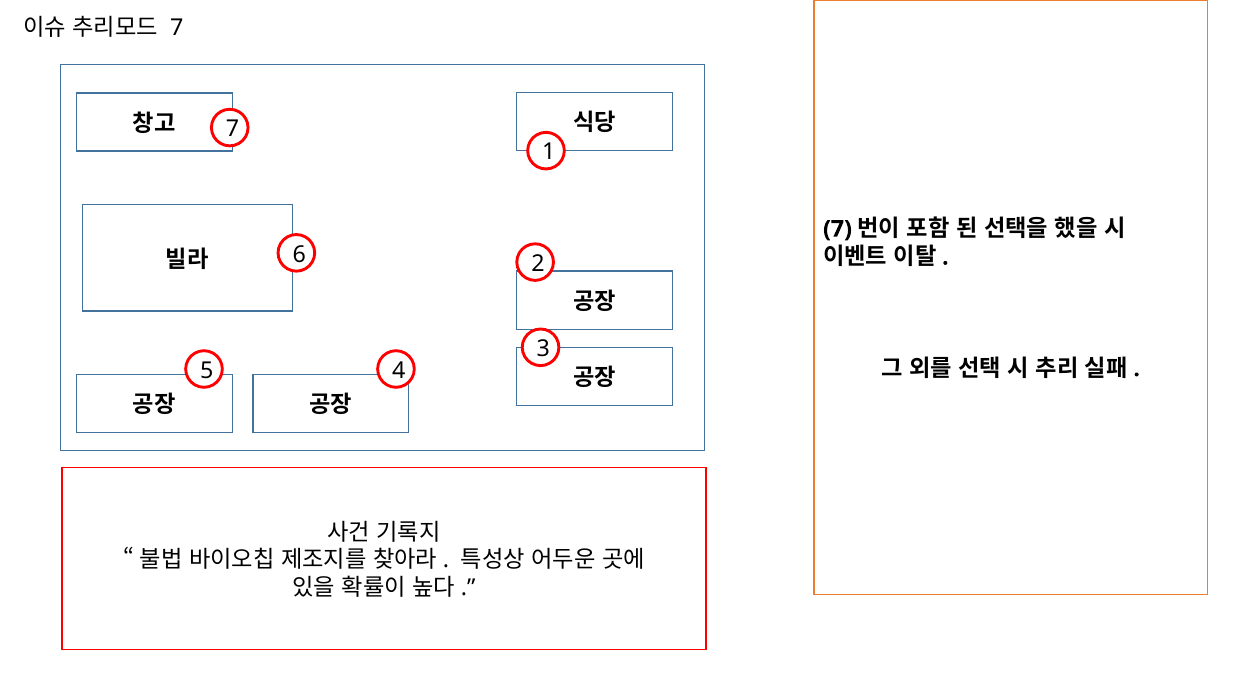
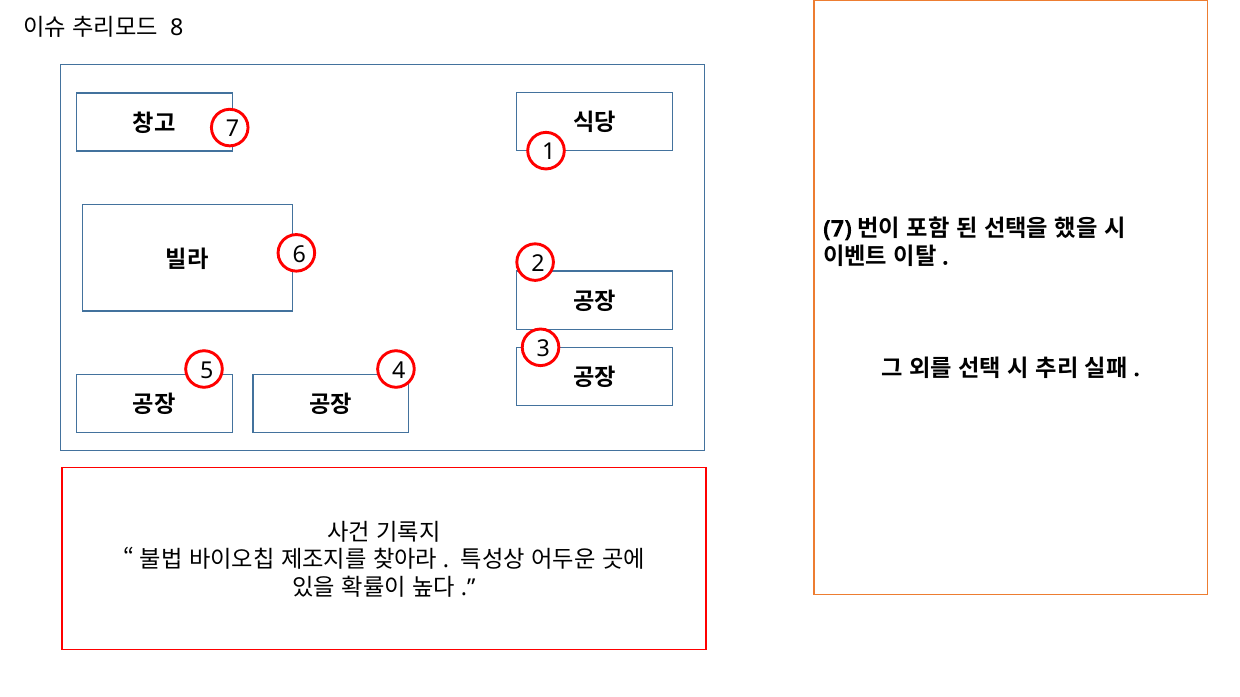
7: 7 -> 8 (177, 28)
